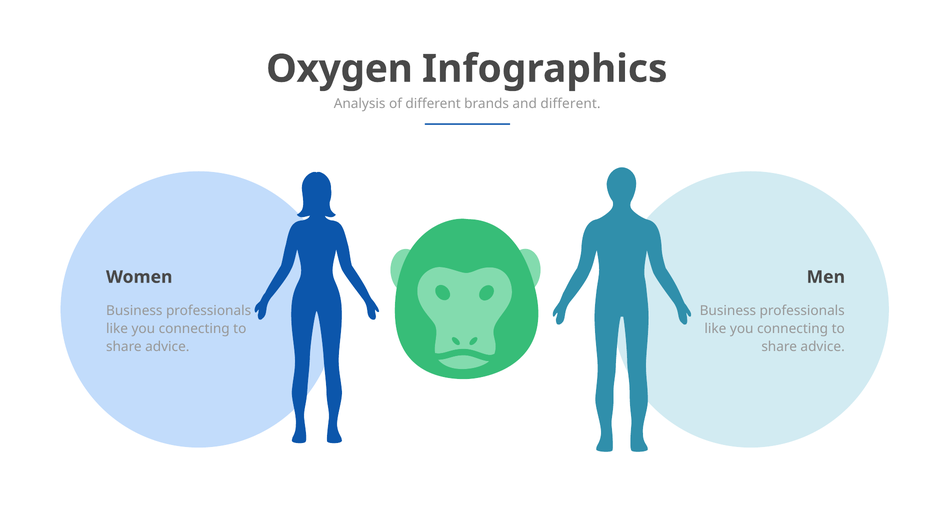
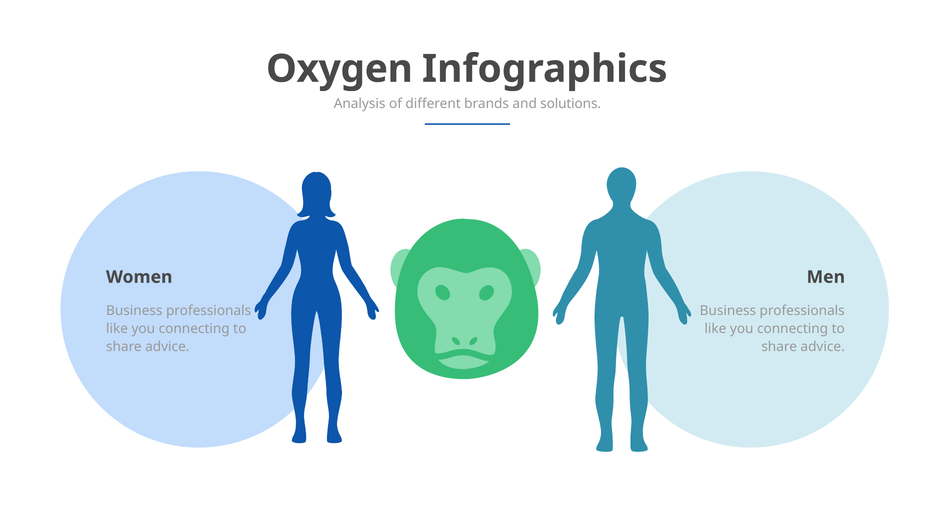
and different: different -> solutions (571, 104)
